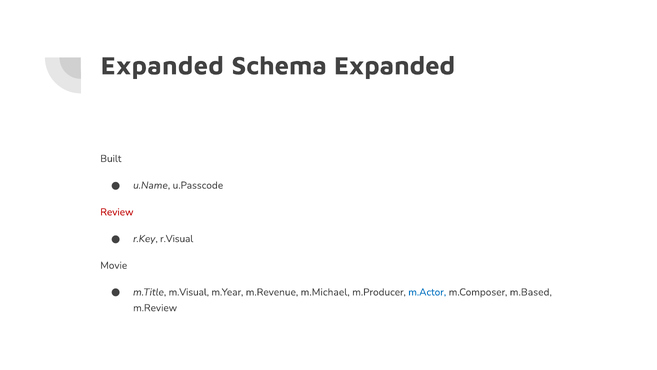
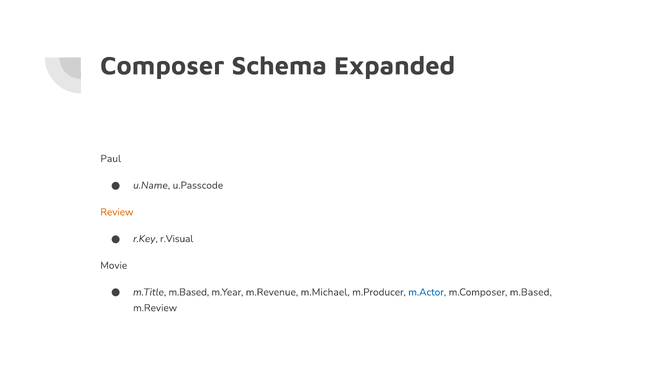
Expanded: Expanded -> Composer (162, 66)
Built: Built -> Paul (111, 158)
Review colour: red -> orange (117, 212)
m.Title m.Visual: m.Visual -> m.Based (189, 292)
